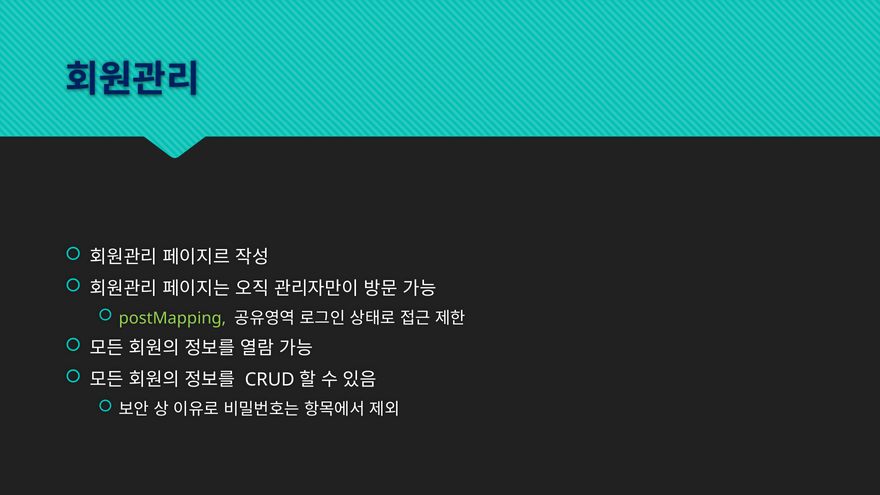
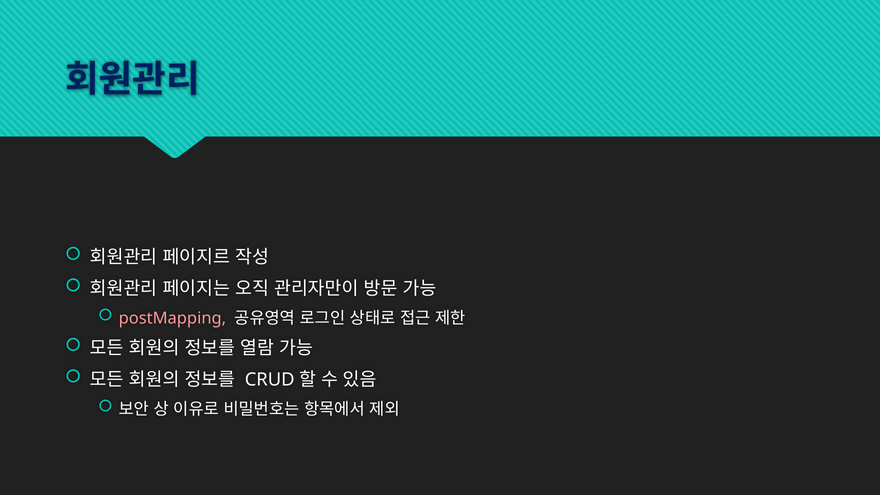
postMapping colour: light green -> pink (172, 318)
